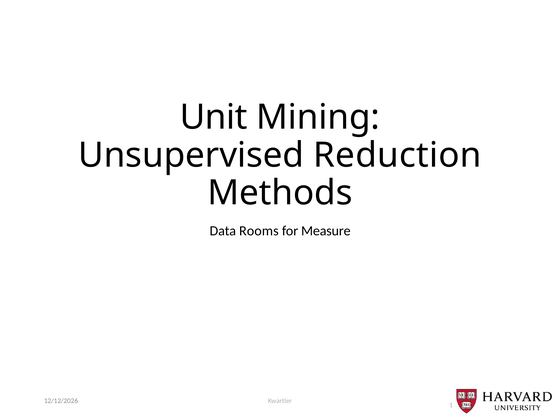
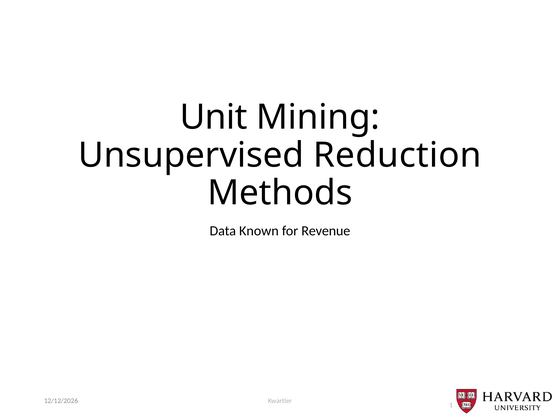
Rooms: Rooms -> Known (259, 231)
Measure: Measure -> Revenue (326, 231)
